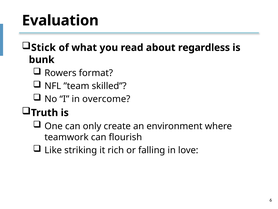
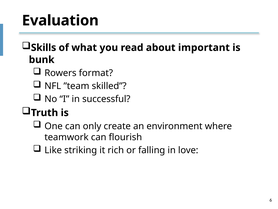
Stick: Stick -> Skills (44, 48)
regardless: regardless -> important (204, 48)
overcome: overcome -> successful (106, 99)
